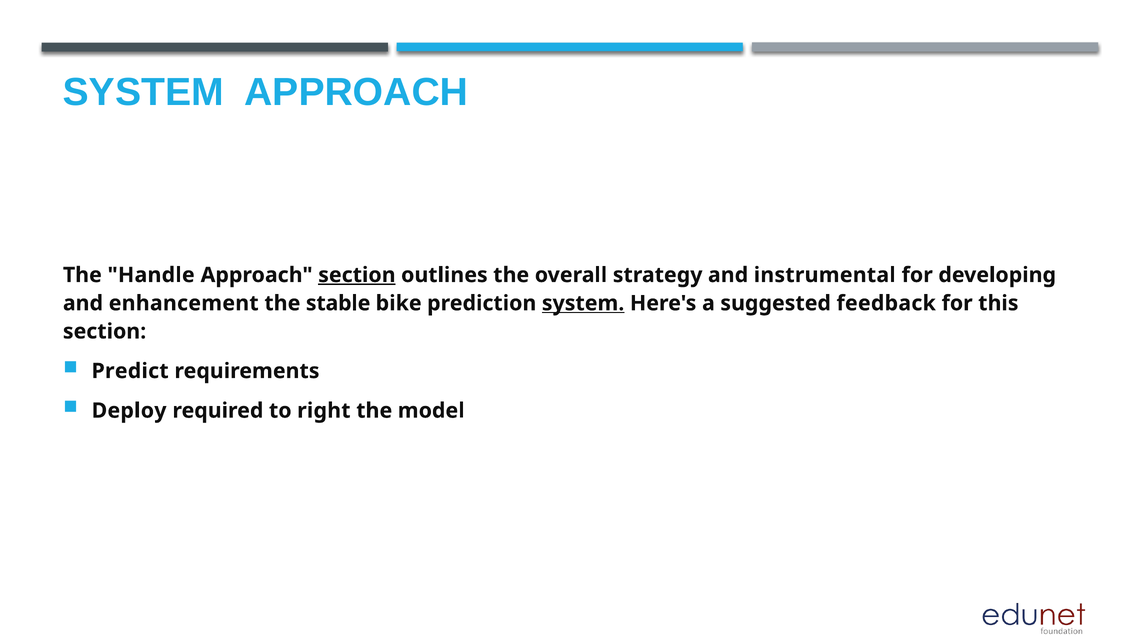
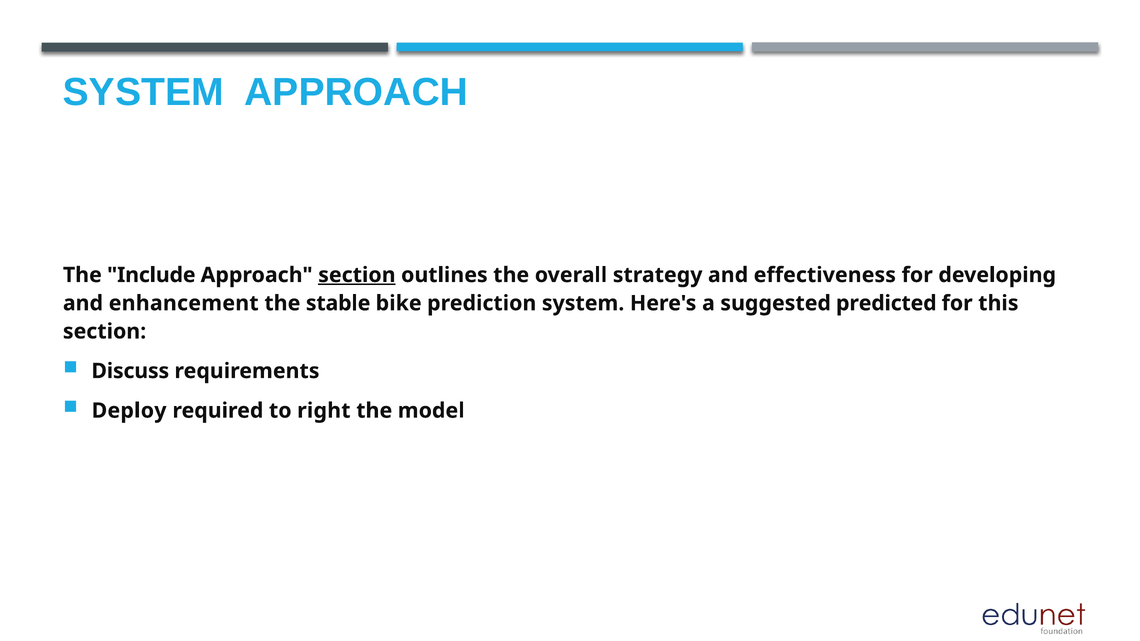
Handle: Handle -> Include (151, 275)
instrumental: instrumental -> effectiveness (825, 275)
system underline: present -> none (583, 303)
feedback: feedback -> predicted (886, 303)
Predict: Predict -> Discuss (130, 371)
